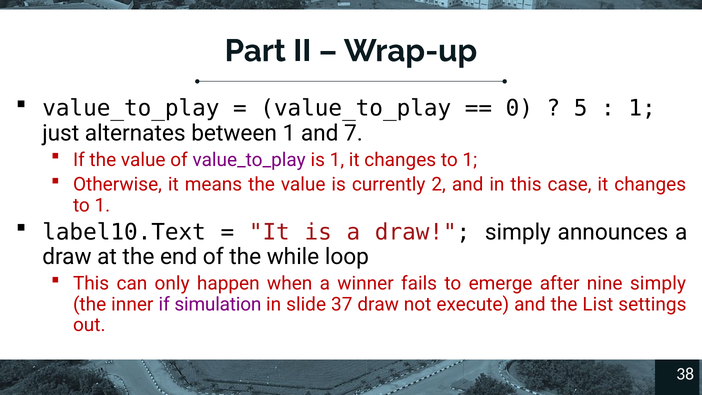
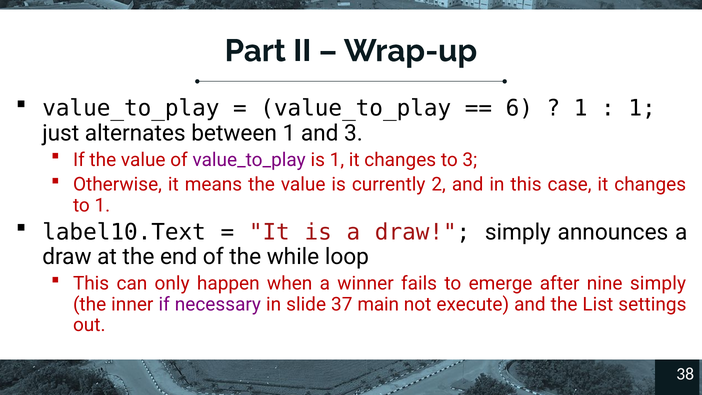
0: 0 -> 6 (519, 108)
5: 5 -> 1 (581, 108)
and 7: 7 -> 3 (353, 133)
1: 1 -> 3 (470, 160)
simulation: simulation -> necessary (218, 304)
37 draw: draw -> main (378, 304)
